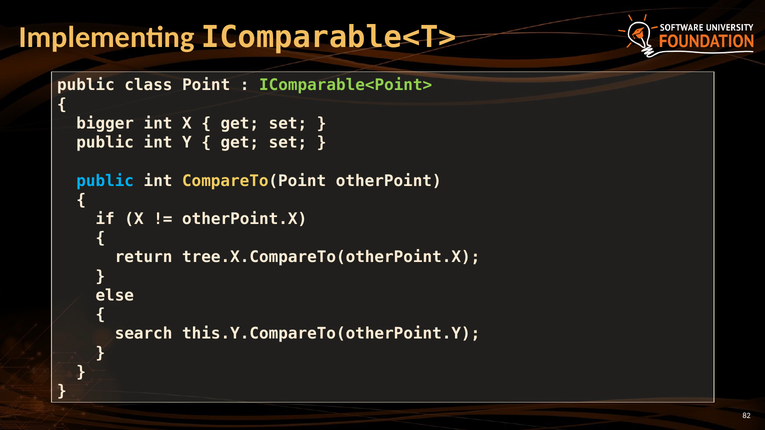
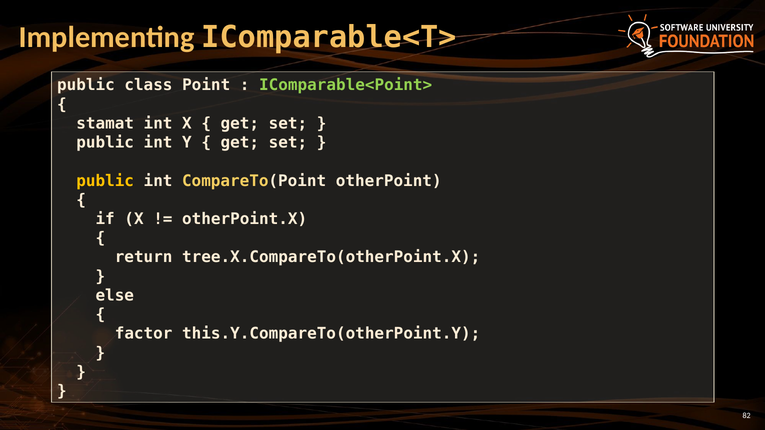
bigger: bigger -> stamat (105, 124)
public colour: light blue -> yellow (105, 181)
search: search -> factor (144, 334)
